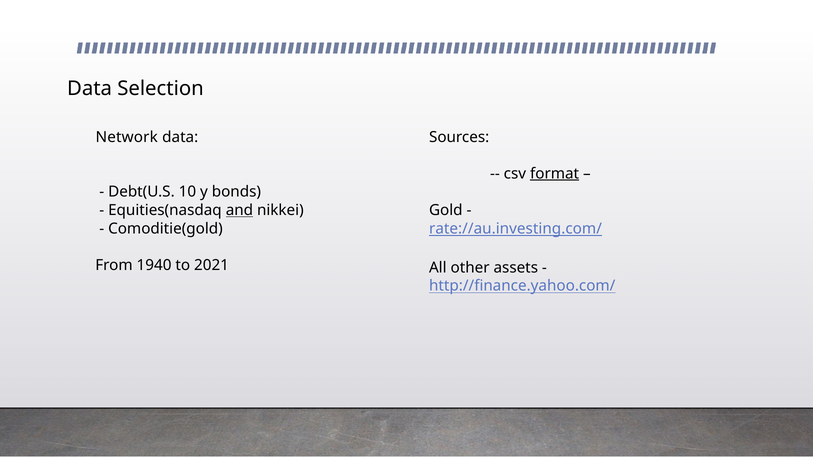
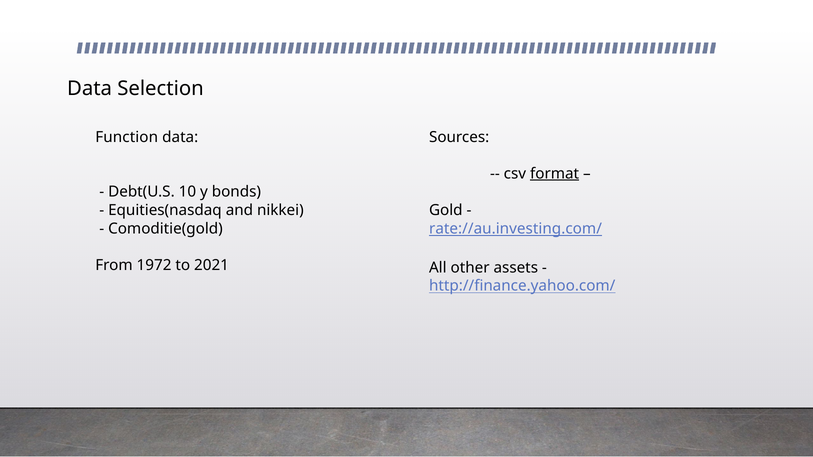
Network: Network -> Function (127, 137)
and underline: present -> none (239, 210)
1940: 1940 -> 1972 (154, 265)
